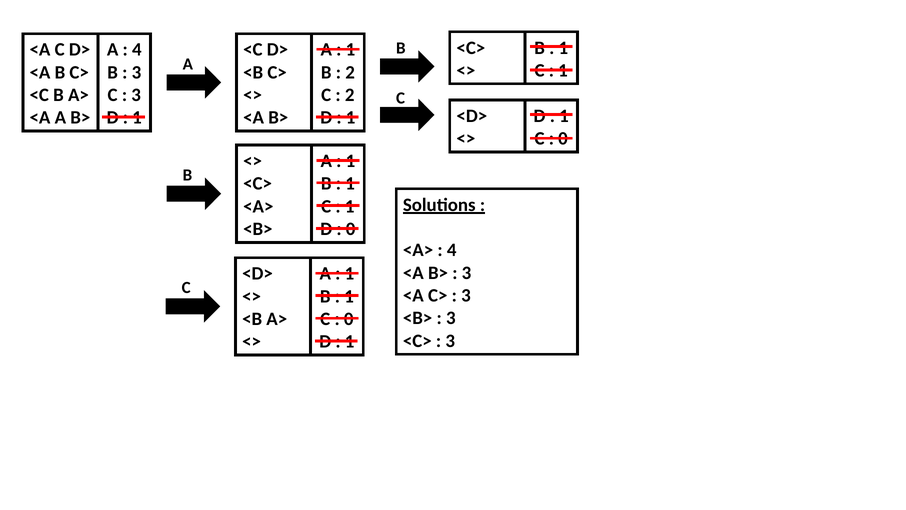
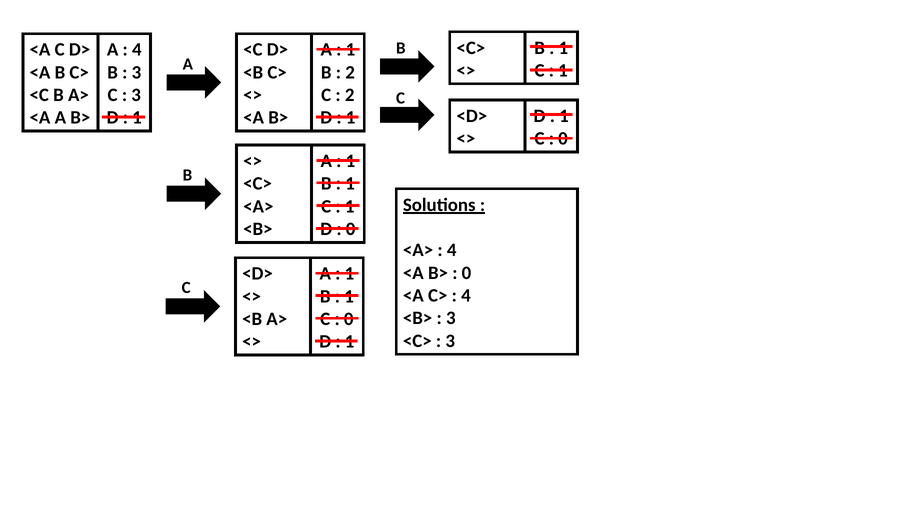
3: 3 -> 0 (467, 273)
3: 3 -> 4 (466, 295)
